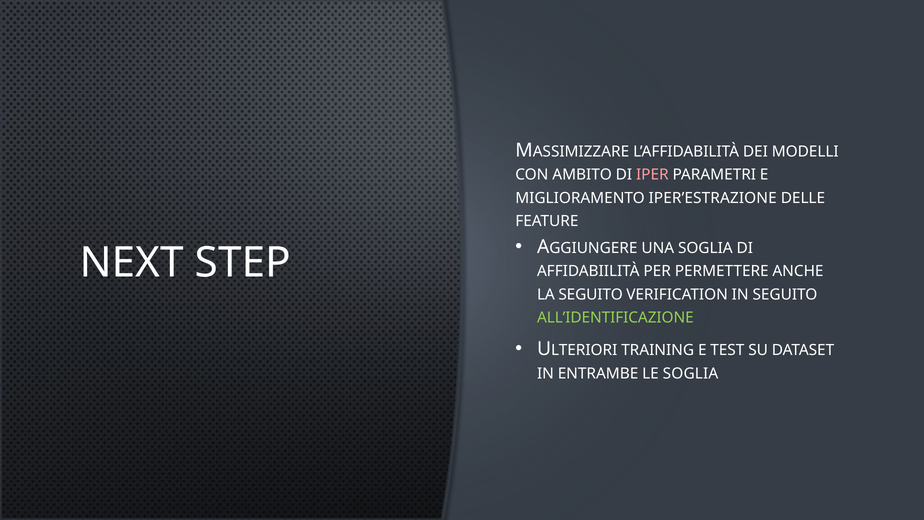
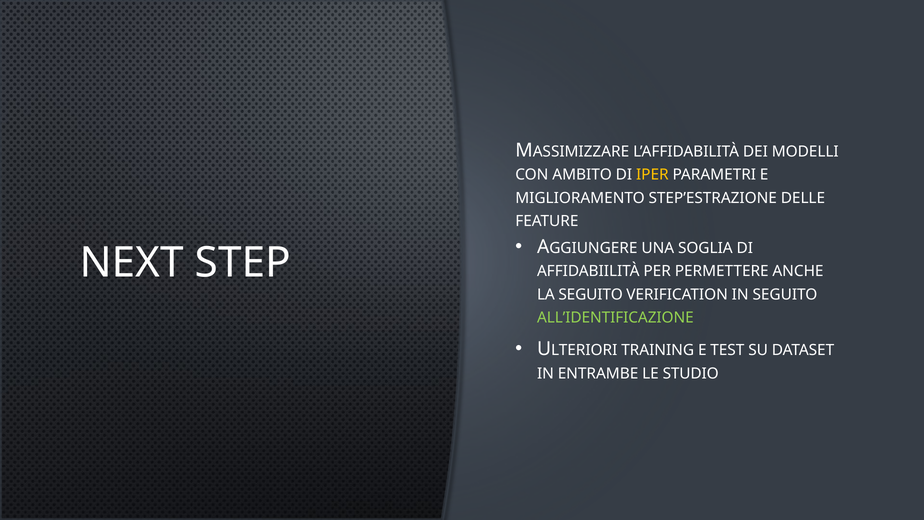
IPER colour: pink -> yellow (652, 175)
IPER’ESTRAZIONE: IPER’ESTRAZIONE -> STEP’ESTRAZIONE (713, 198)
LE SOGLIA: SOGLIA -> STUDIO (691, 373)
